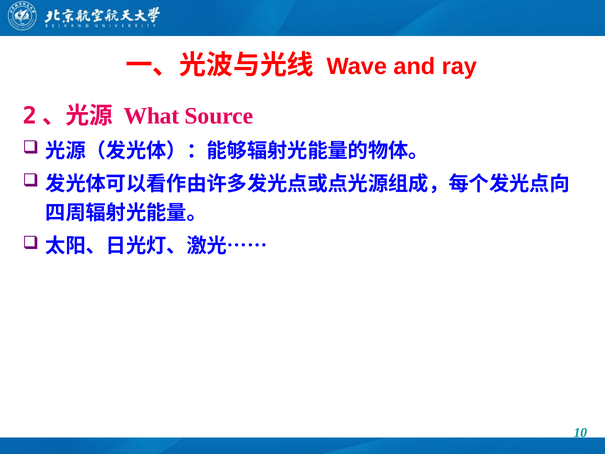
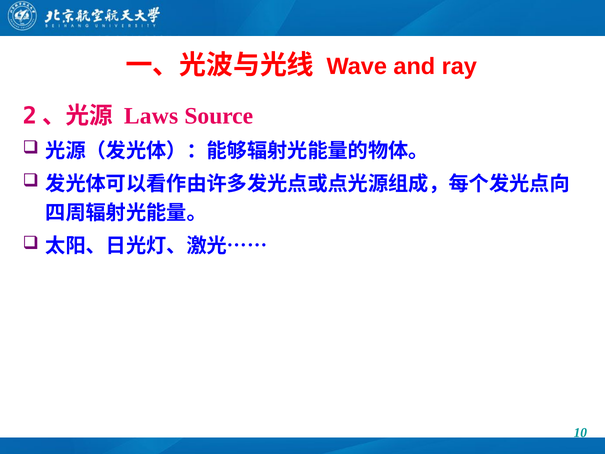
What: What -> Laws (151, 116)
